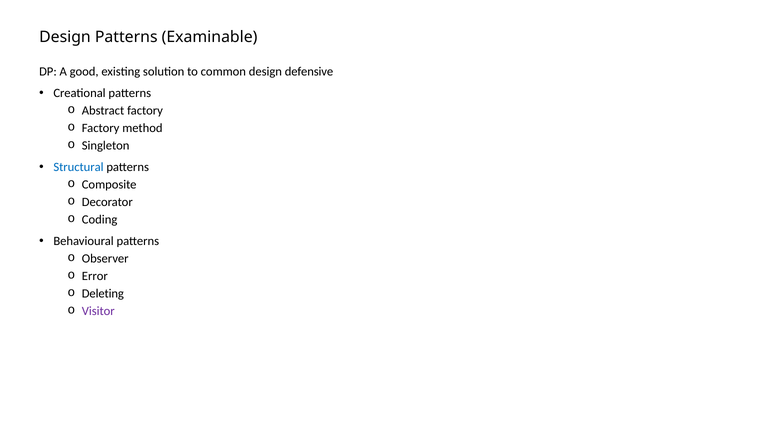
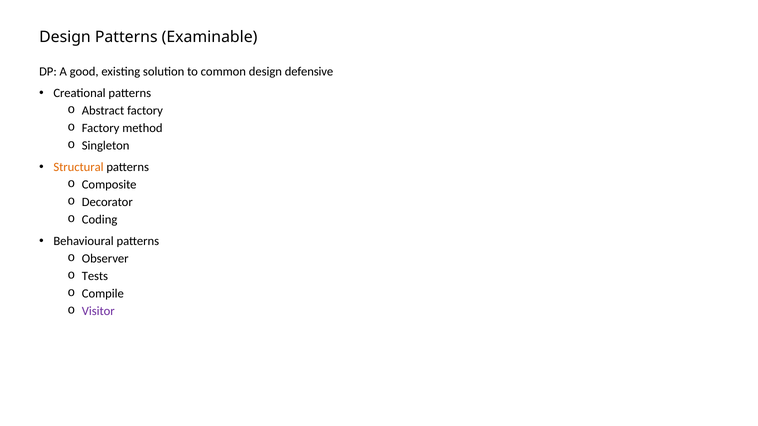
Structural colour: blue -> orange (78, 167)
Error: Error -> Tests (95, 276)
Deleting: Deleting -> Compile (103, 294)
